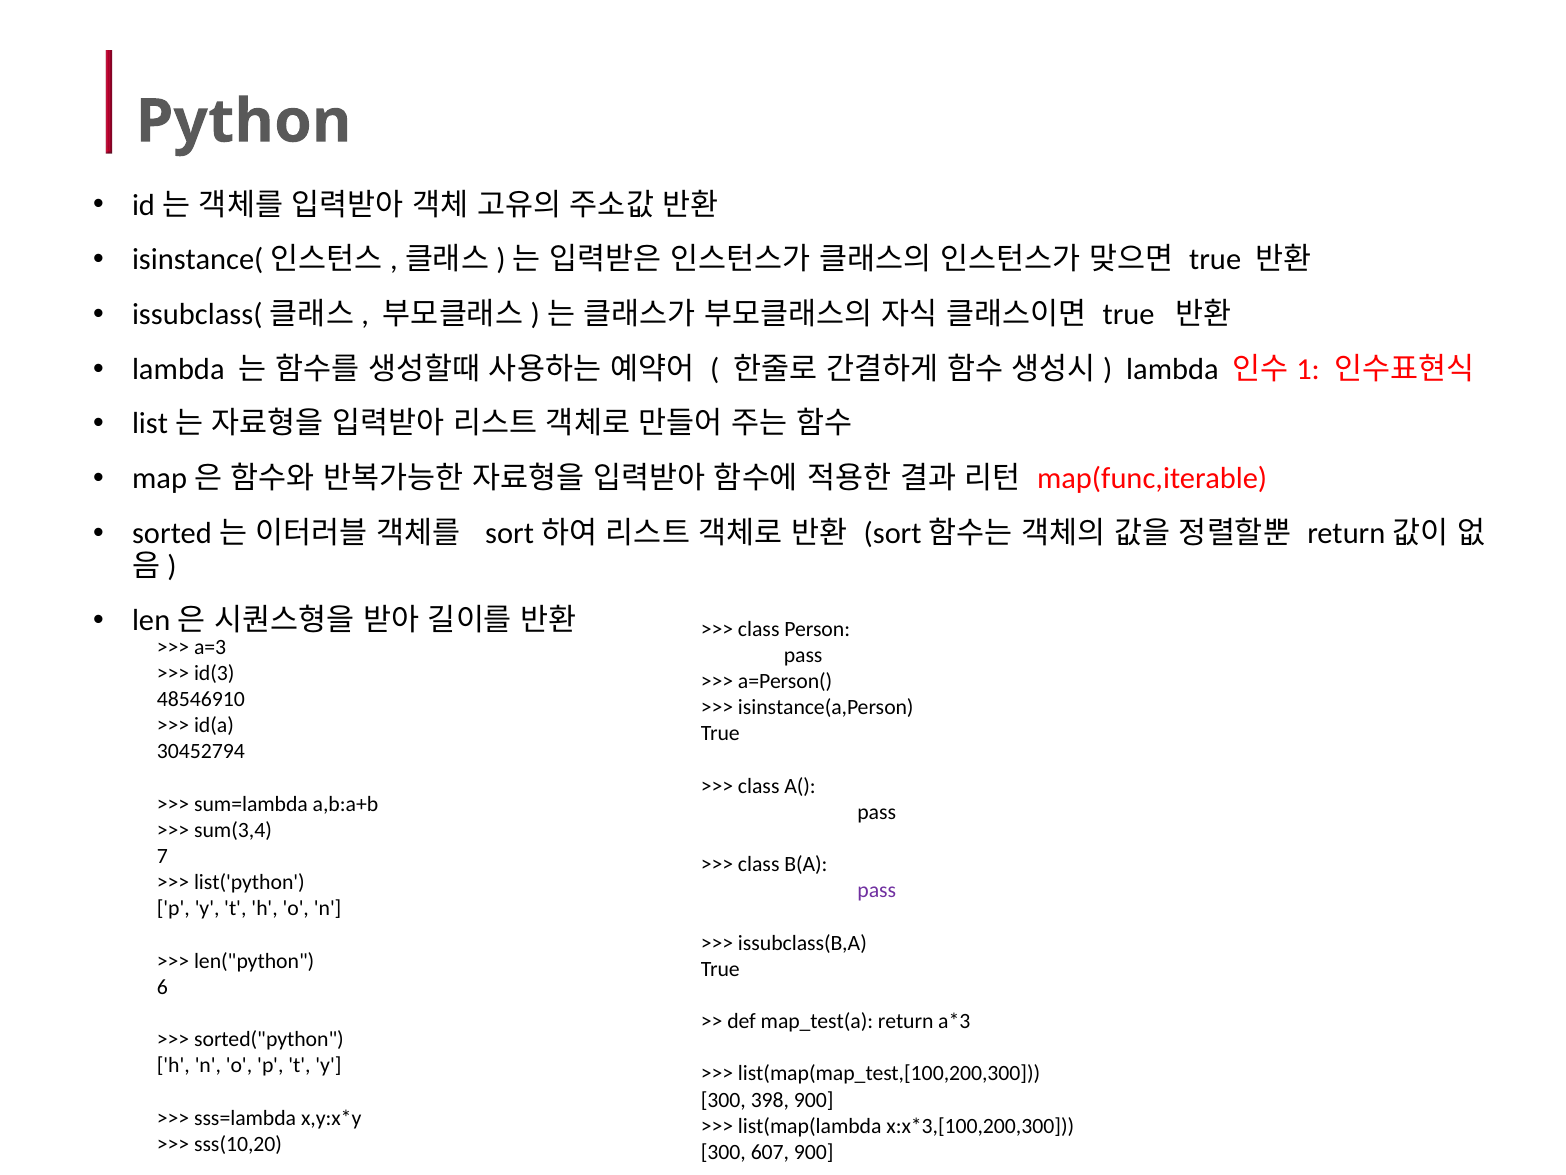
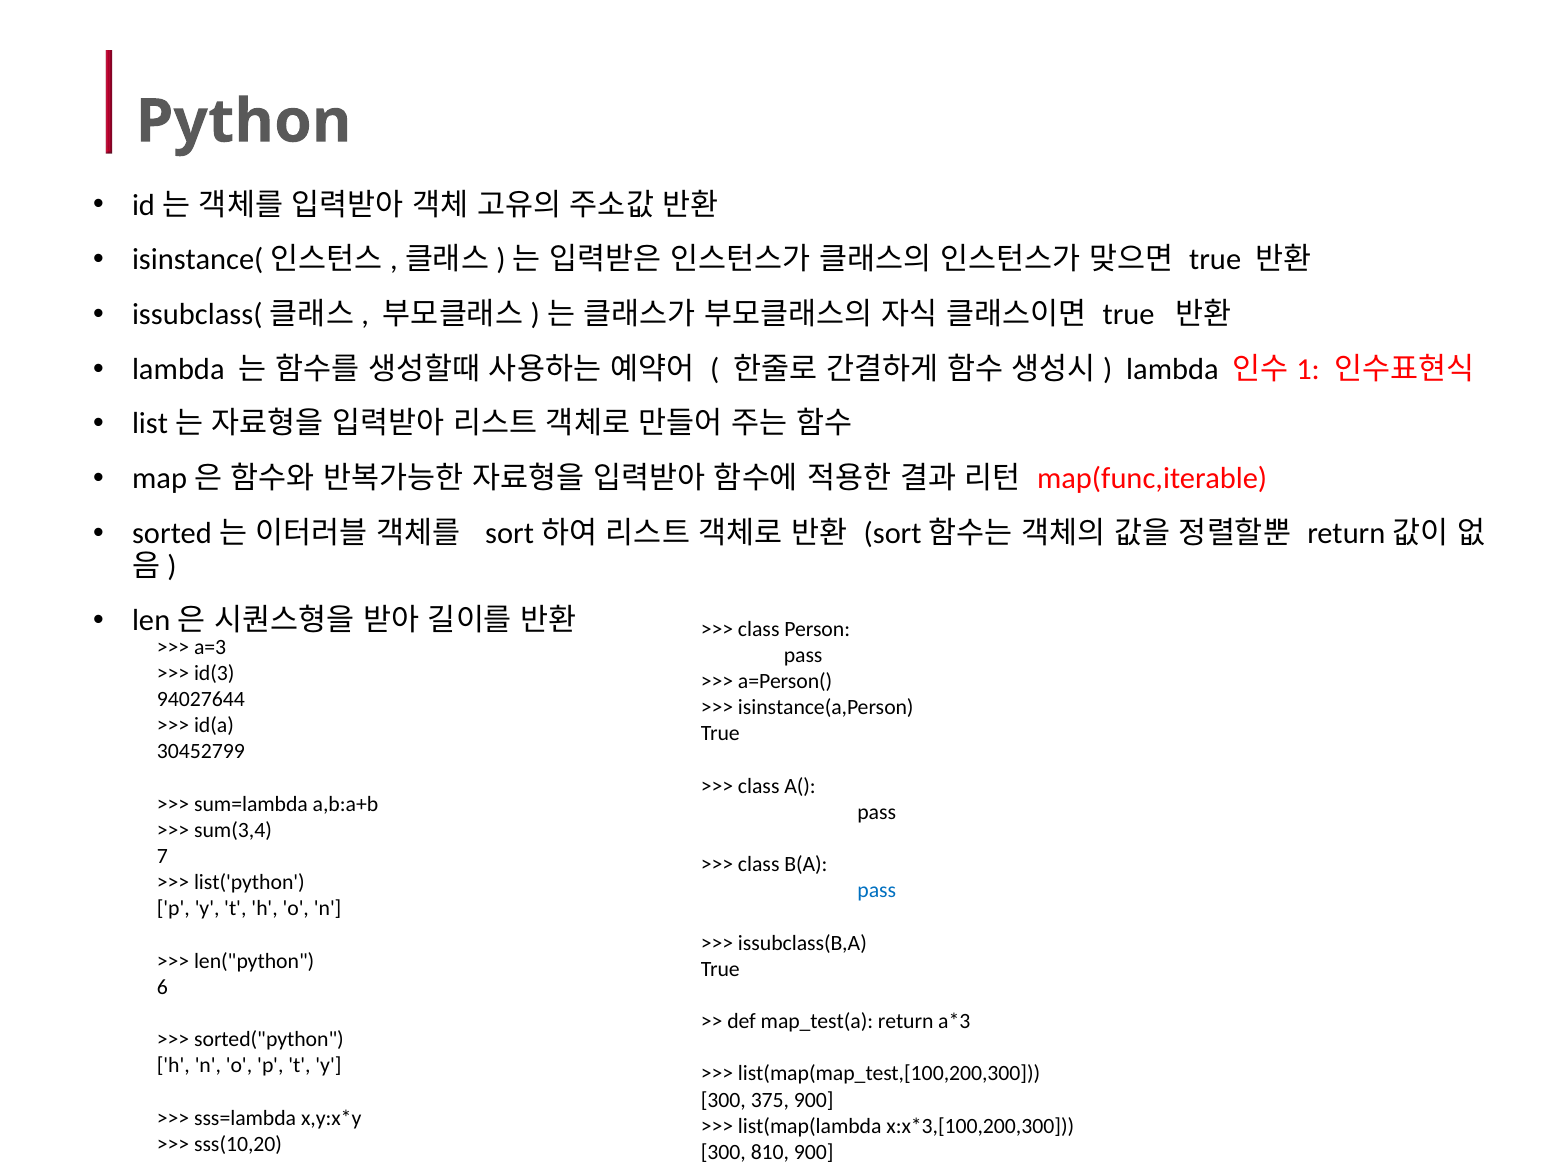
48546910: 48546910 -> 94027644 (201, 699)
30452794: 30452794 -> 30452799 (201, 751)
pass colour: purple -> blue (877, 890)
398: 398 -> 375 (770, 1099)
607: 607 -> 810 (770, 1152)
